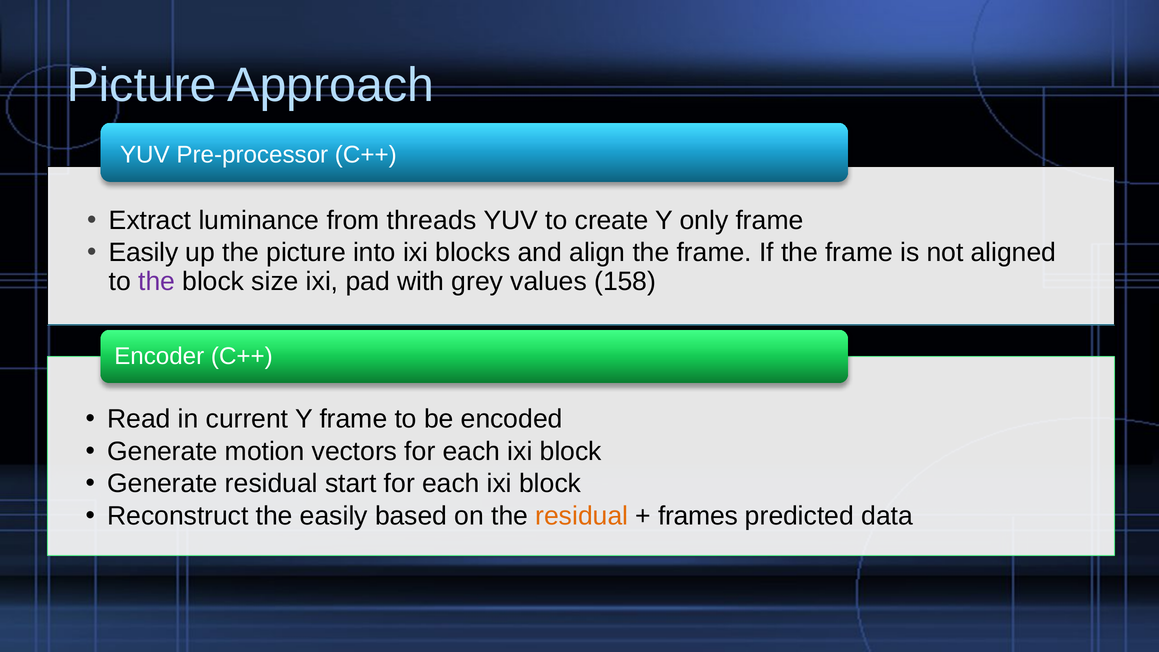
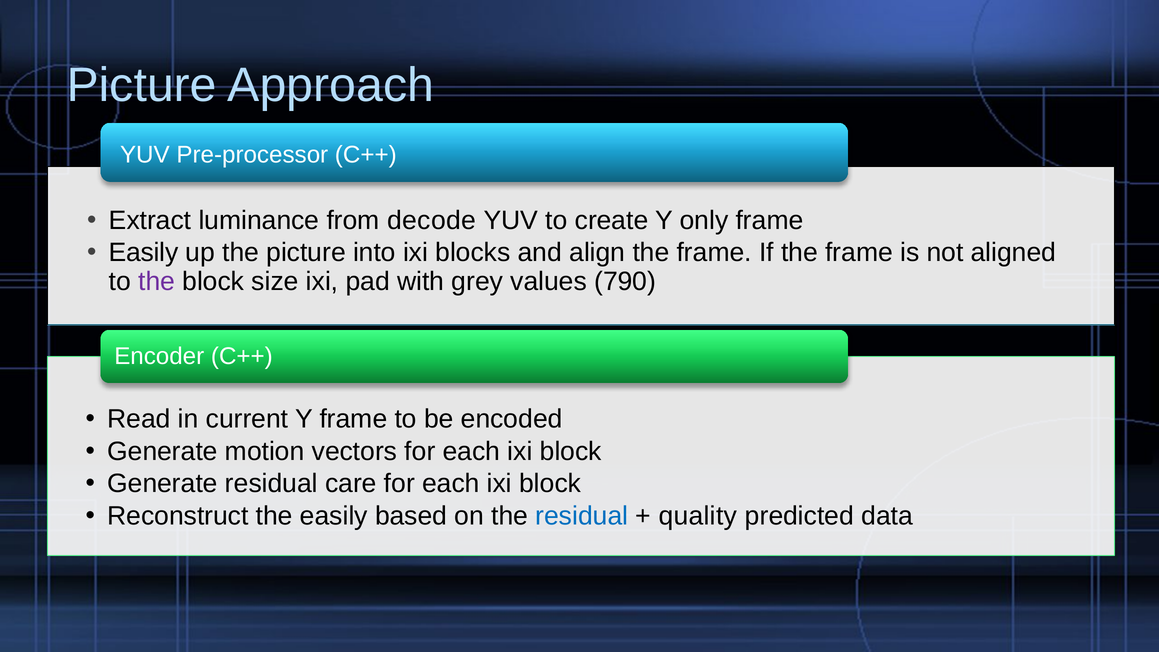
threads: threads -> decode (432, 220)
158: 158 -> 790 (625, 281)
start: start -> care (351, 484)
residual colour: orange -> blue (582, 516)
frames: frames -> quality (698, 516)
